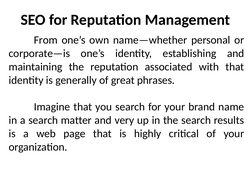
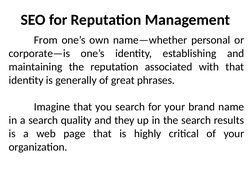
matter: matter -> quality (76, 120)
very: very -> they (124, 120)
